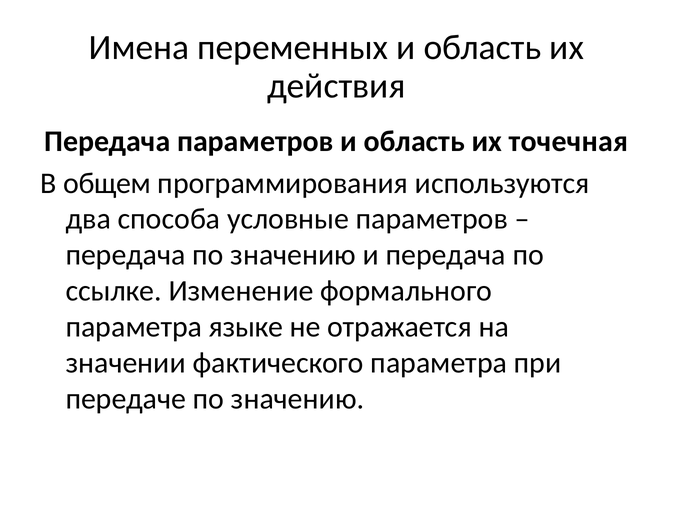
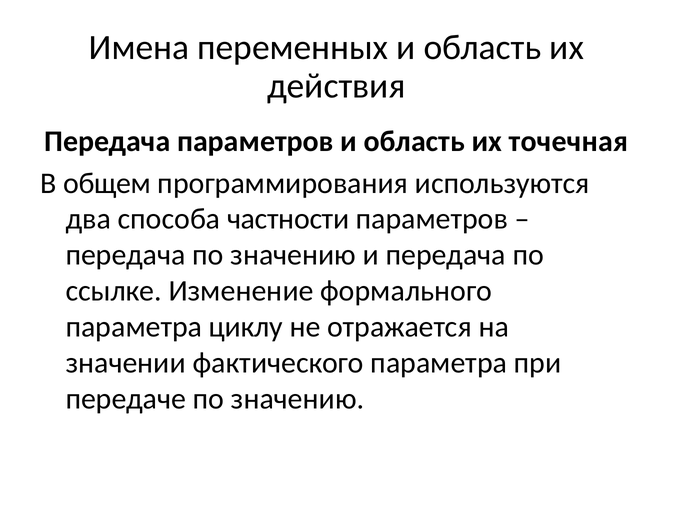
условные: условные -> частности (288, 219)
языке: языке -> циклу (246, 327)
